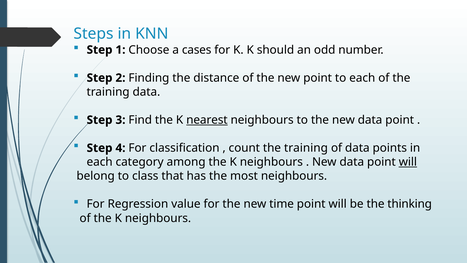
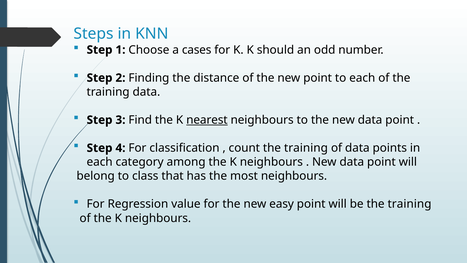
will underline: present -> none (408, 162)
time: time -> easy (282, 204)
be the thinking: thinking -> training (410, 204)
